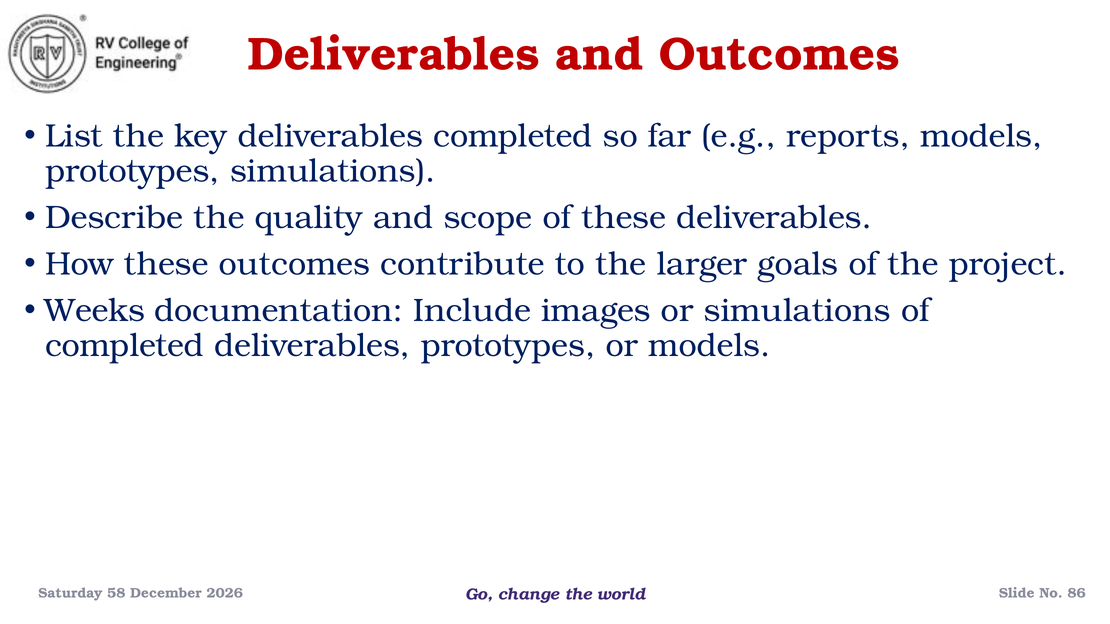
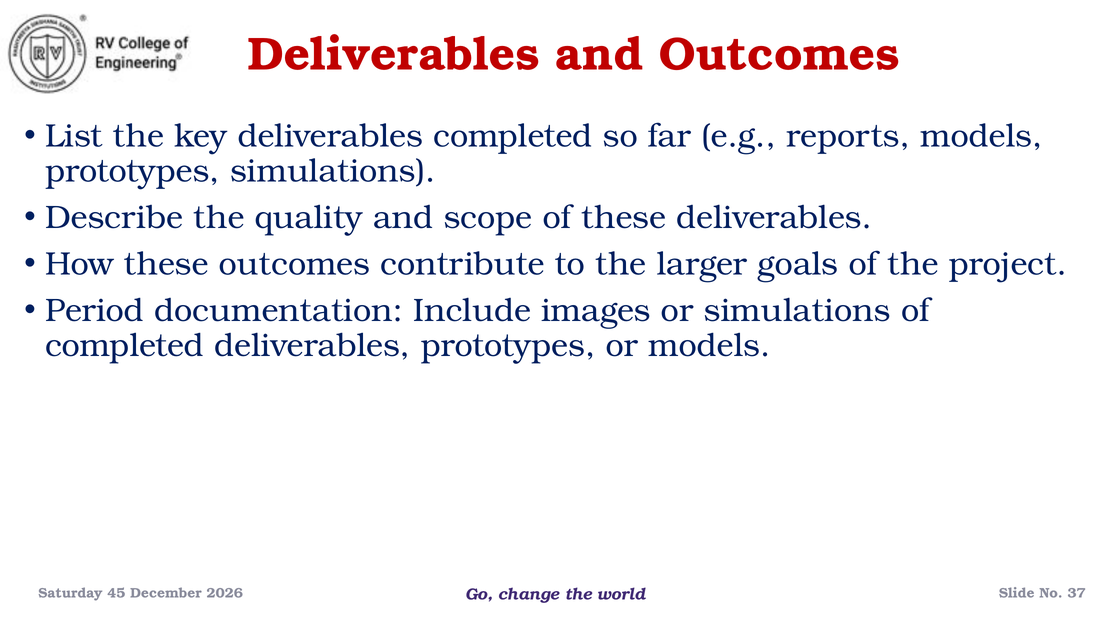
Weeks: Weeks -> Period (95, 311)
58: 58 -> 45 (116, 594)
86: 86 -> 37 (1077, 594)
